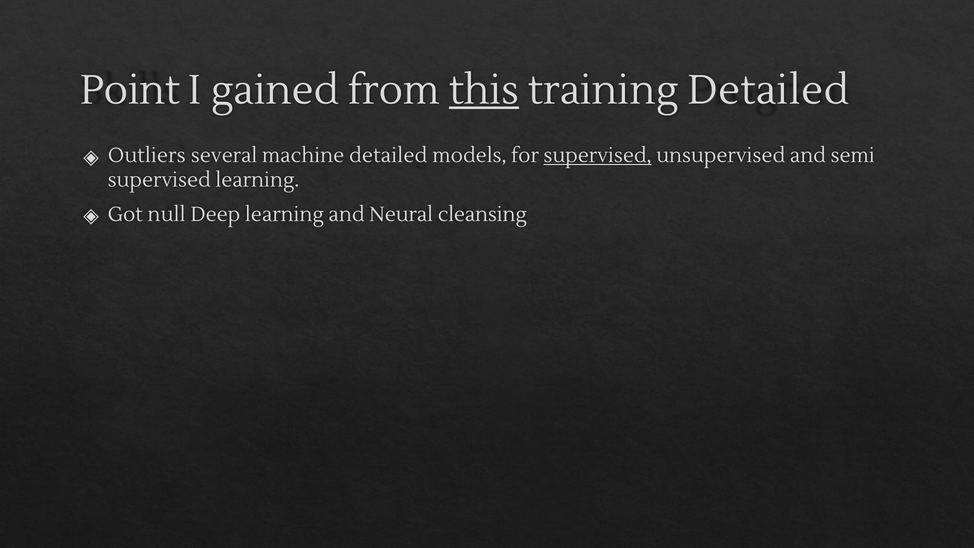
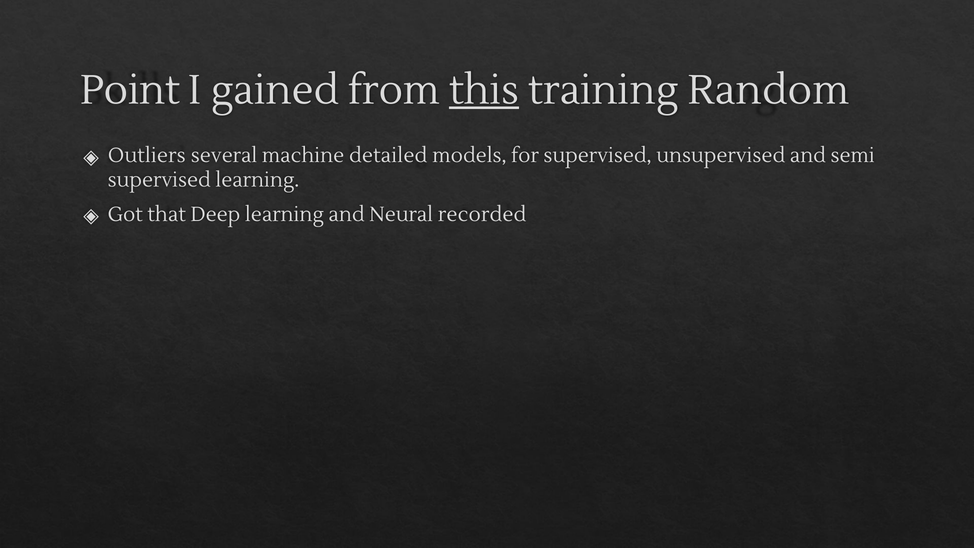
training Detailed: Detailed -> Random (768, 90)
supervised underline: present -> none (598, 156)
null: null -> that (167, 215)
cleansing: cleansing -> recorded (482, 215)
